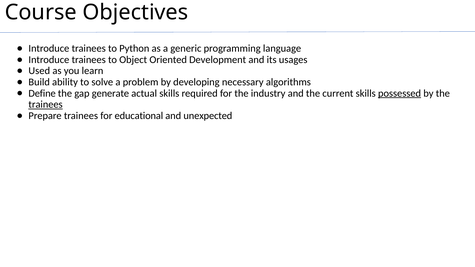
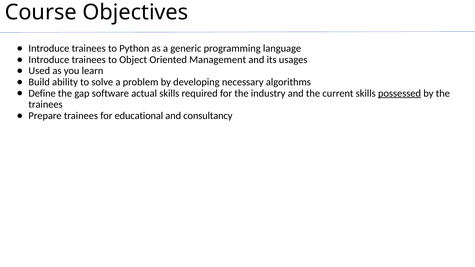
Development: Development -> Management (218, 60)
generate: generate -> software (110, 93)
trainees underline: present -> none (46, 105)
unexpected: unexpected -> consultancy (208, 116)
